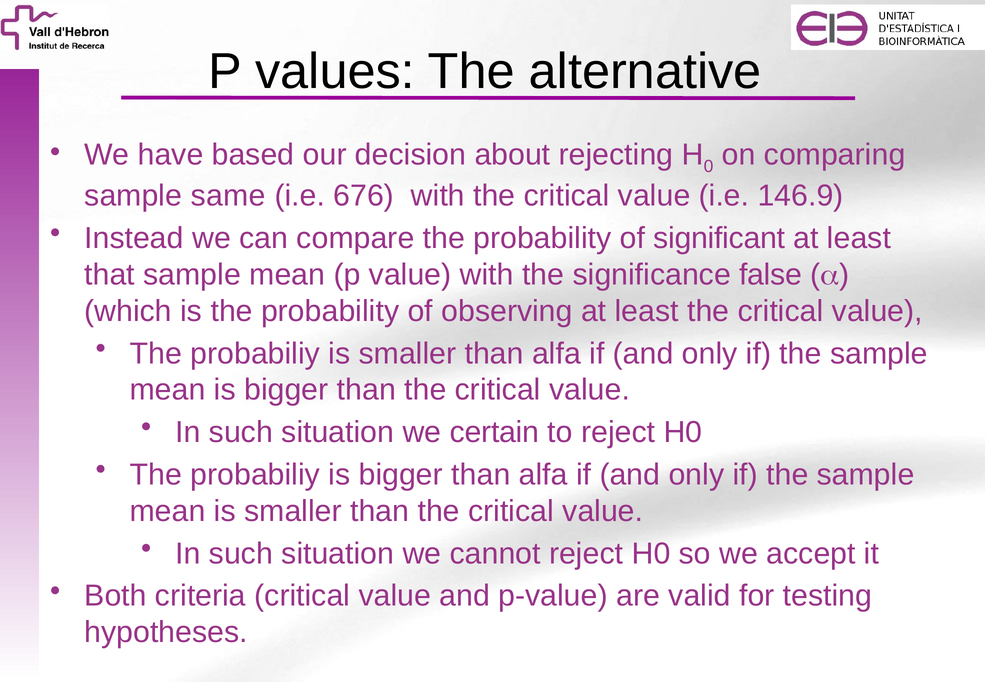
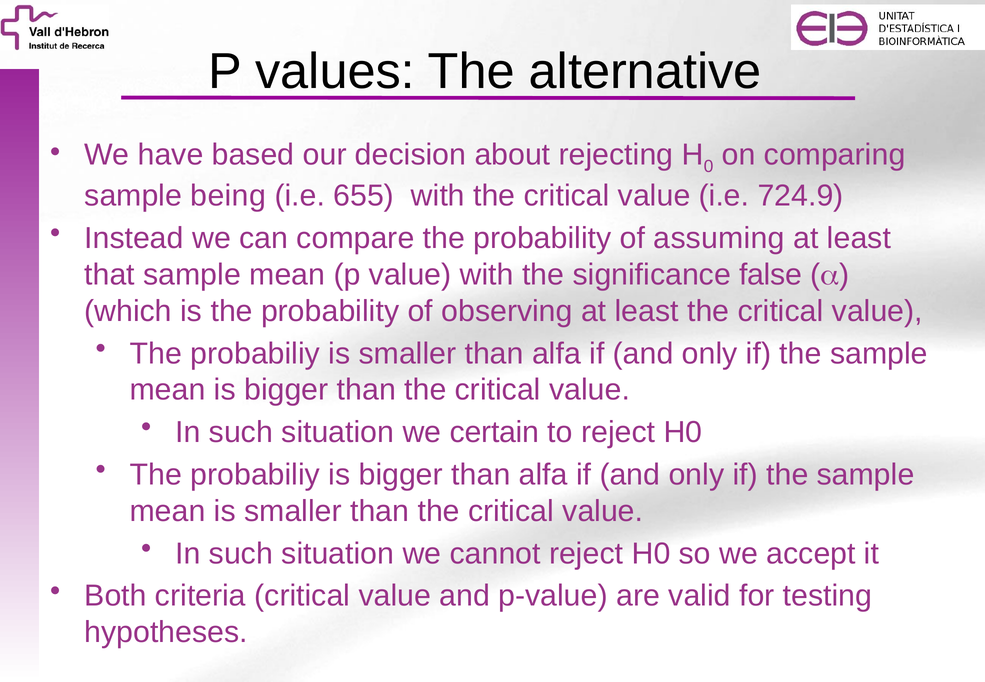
same: same -> being (228, 196)
676: 676 -> 655 (364, 196)
146.9: 146.9 -> 724.9 (801, 196)
significant: significant -> assuming (719, 238)
